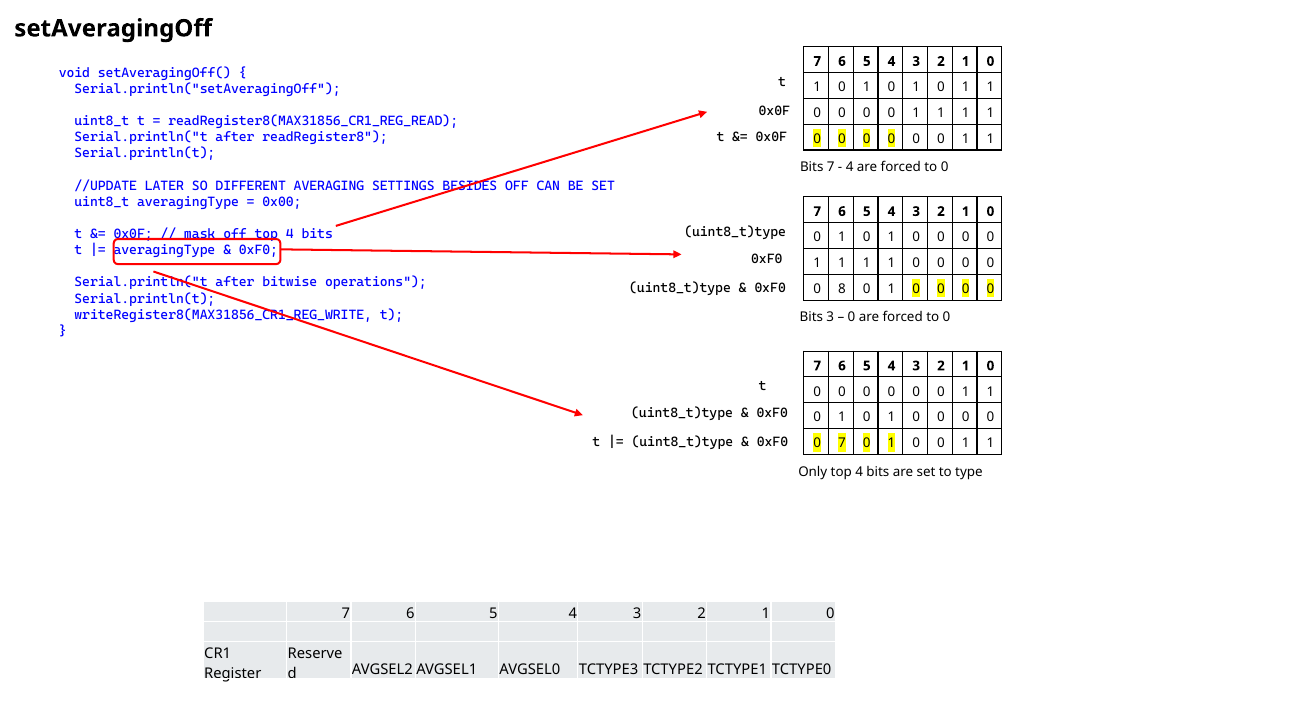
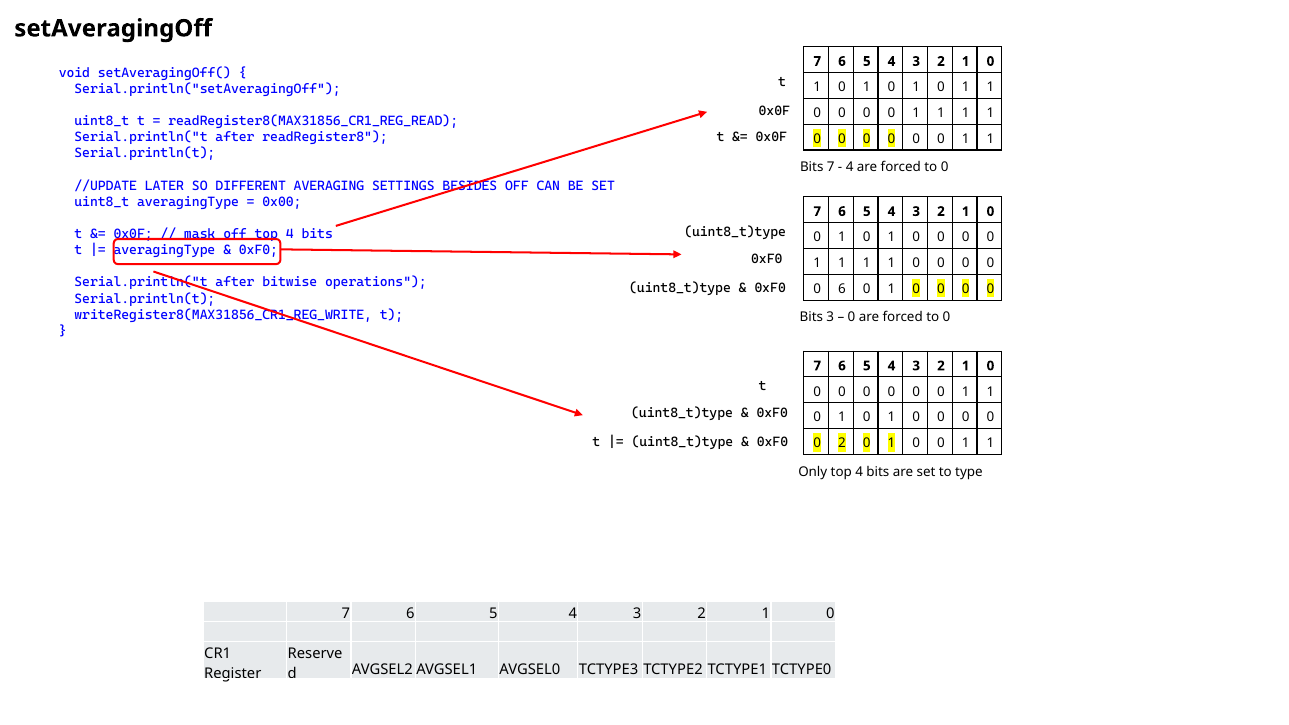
0 8: 8 -> 6 (842, 289)
7: 7 -> 2 (842, 443)
